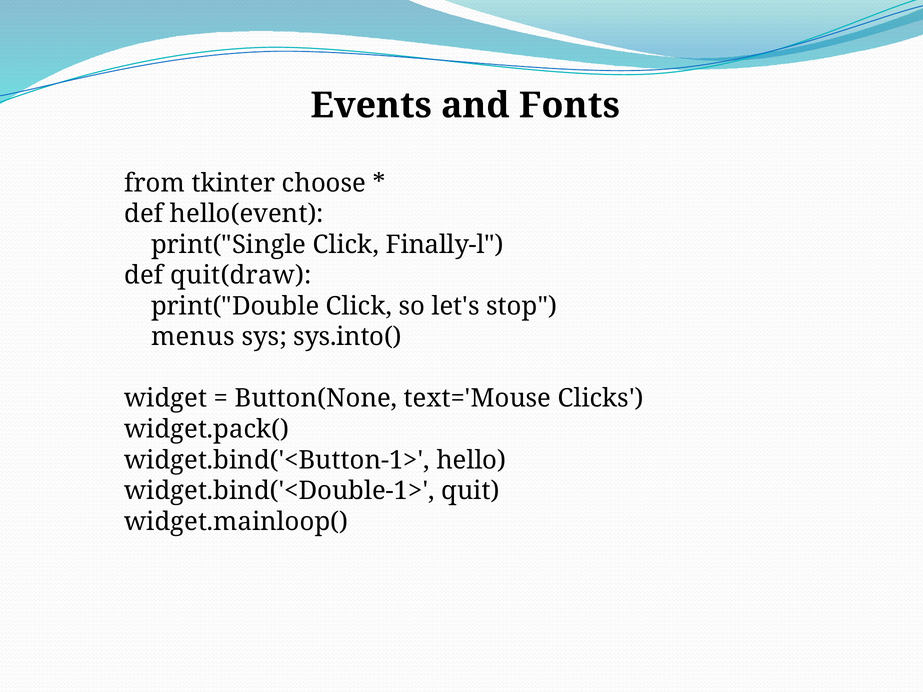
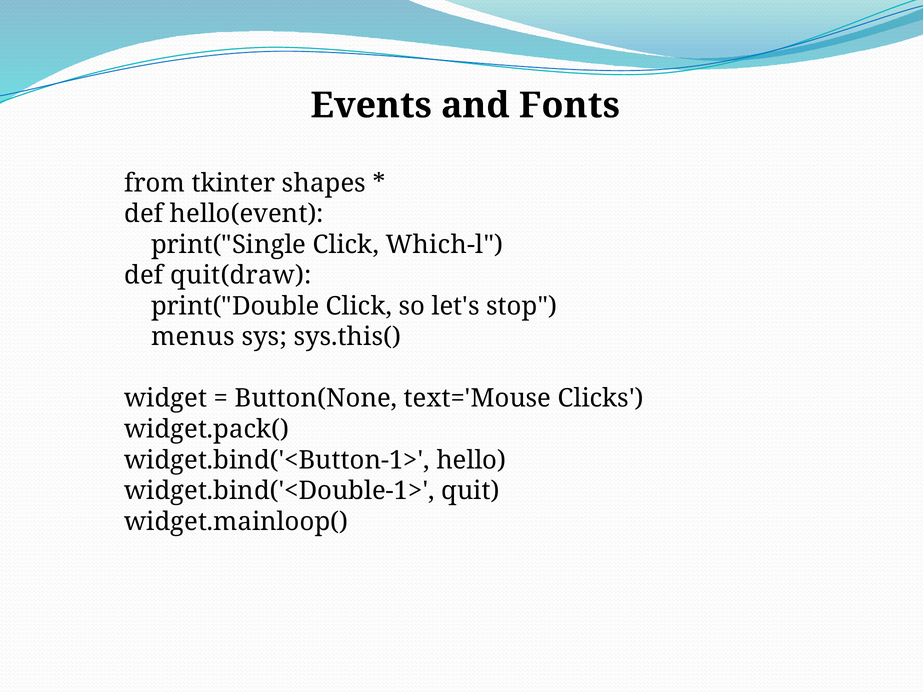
choose: choose -> shapes (324, 183)
Finally-l: Finally-l -> Which-l (444, 245)
sys.into(: sys.into( -> sys.this( (347, 337)
